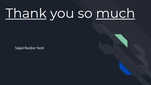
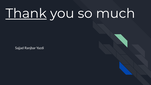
much underline: present -> none (116, 13)
